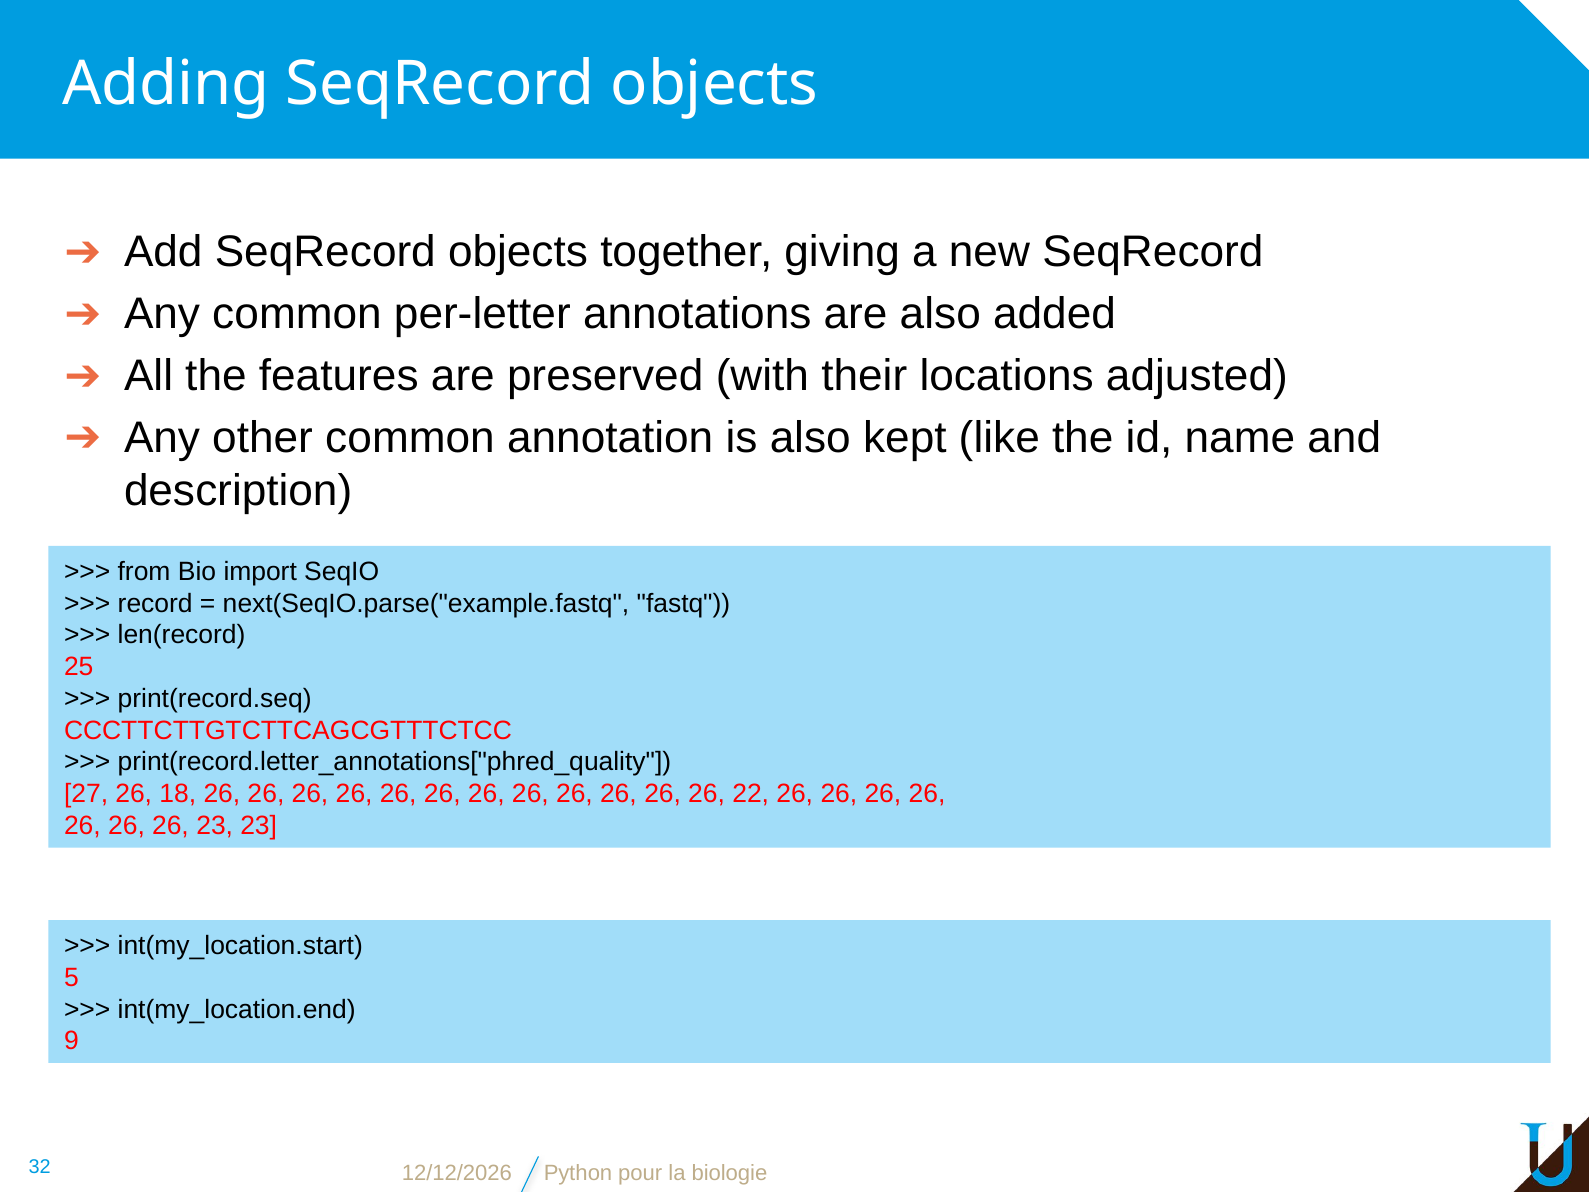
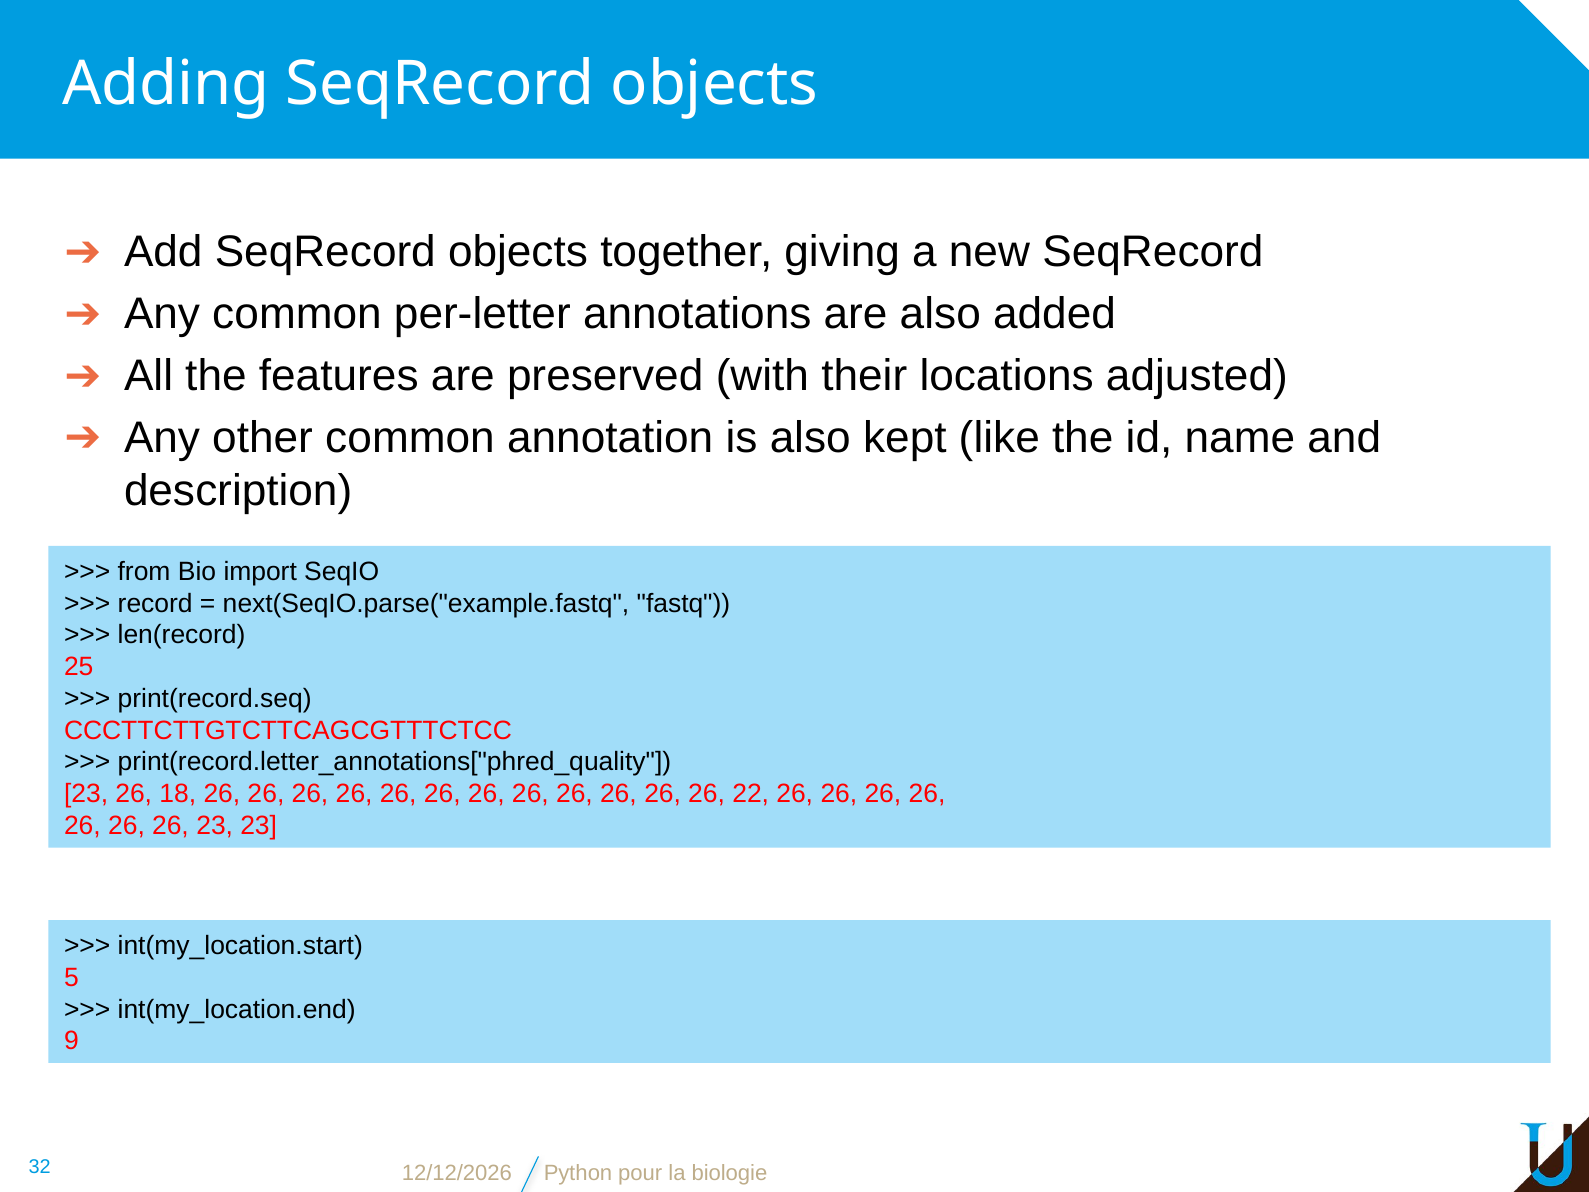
27: 27 -> 23 (86, 794)
